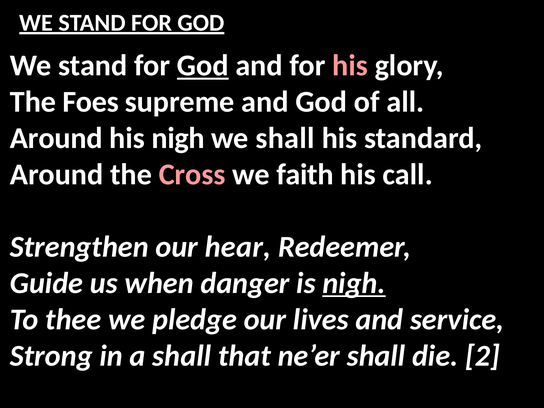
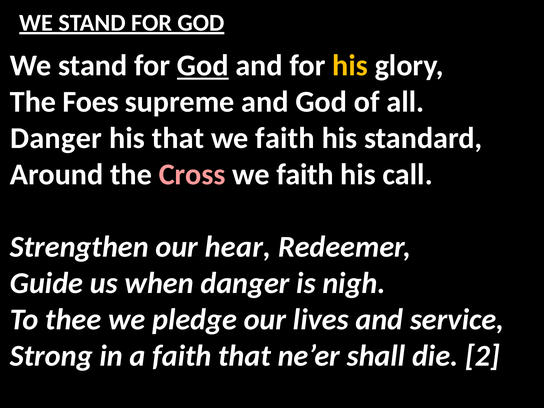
his colour: pink -> yellow (350, 66)
Around: Around -> Danger (56, 138)
his nigh: nigh -> that (178, 138)
shall: shall -> faith (285, 138)
nigh underline: present -> none (354, 283)
a shall: shall -> faith (182, 356)
